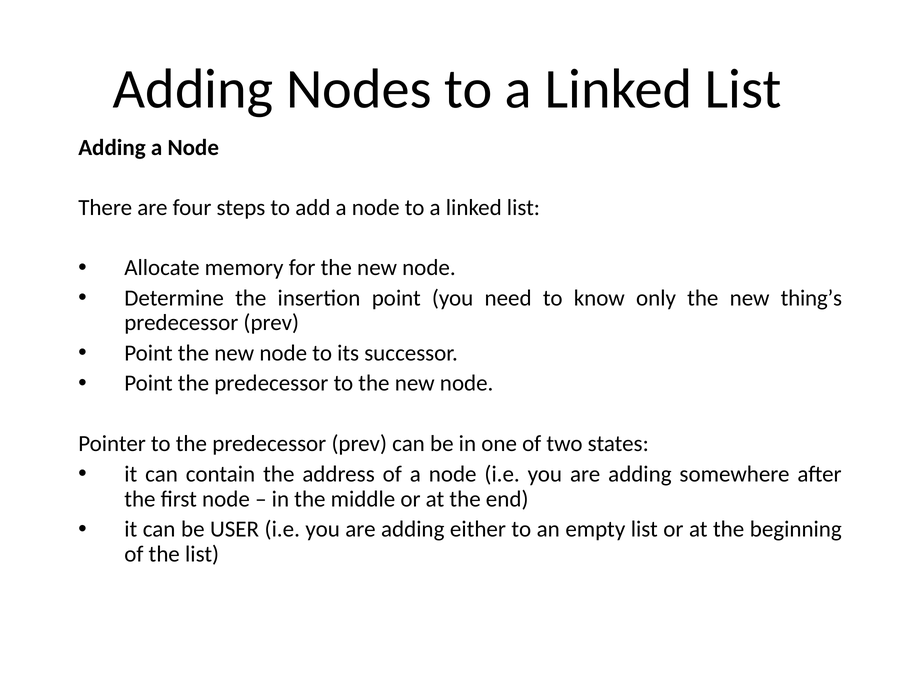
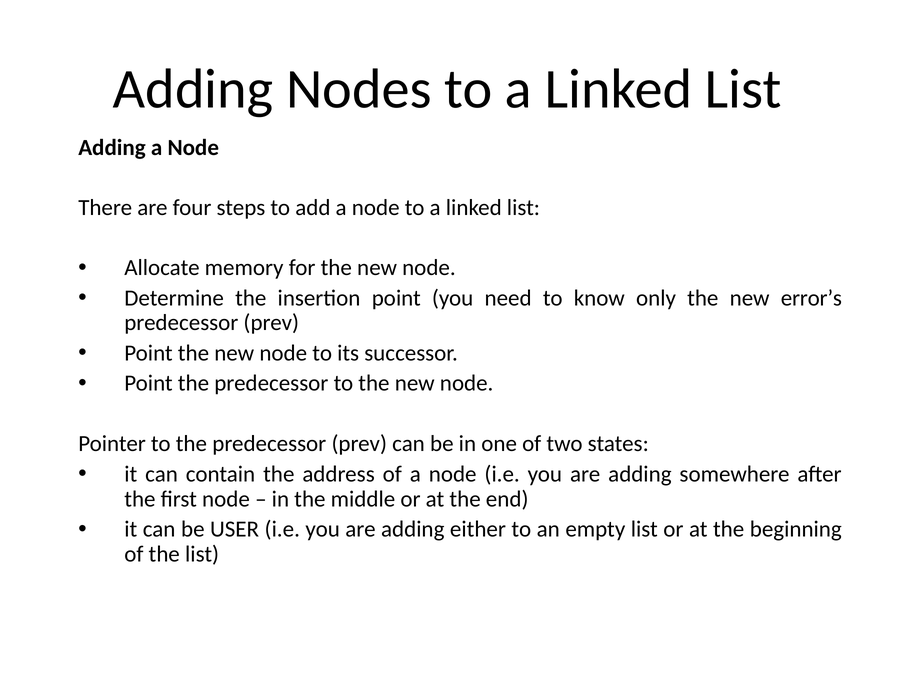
thing’s: thing’s -> error’s (811, 298)
